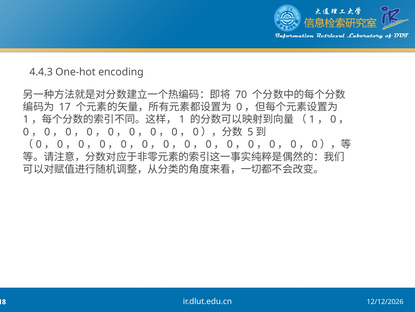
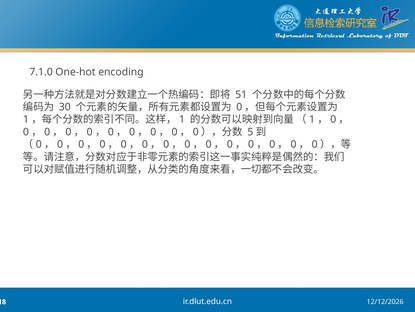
4.4.3: 4.4.3 -> 7.1.0 (41, 72)
70: 70 -> 51 (241, 94)
17: 17 -> 30 (65, 107)
